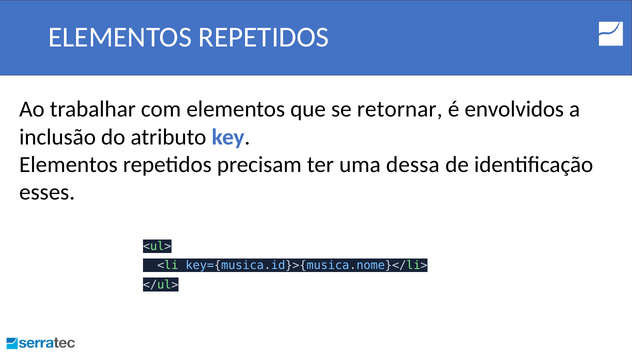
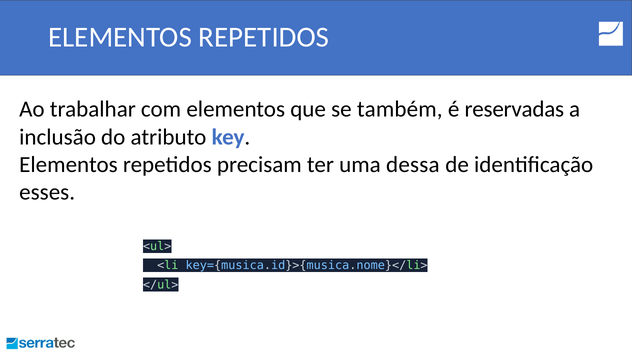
retornar: retornar -> também (400, 109)
envolvidos: envolvidos -> reservadas (514, 109)
